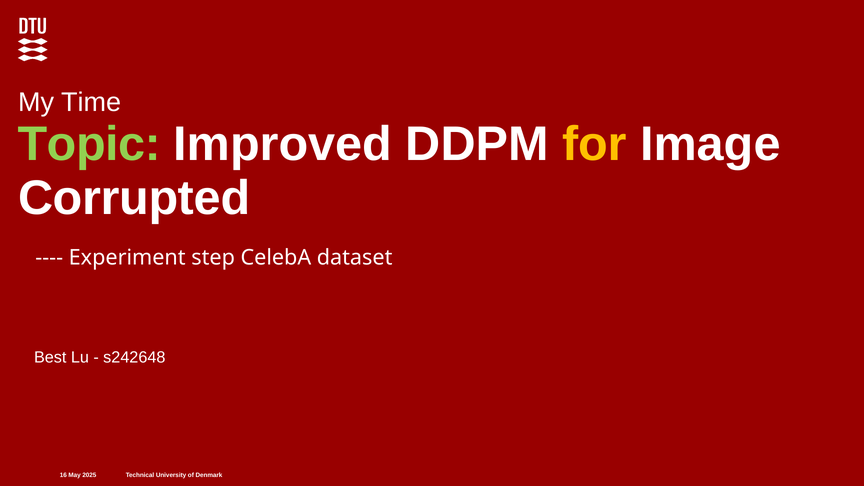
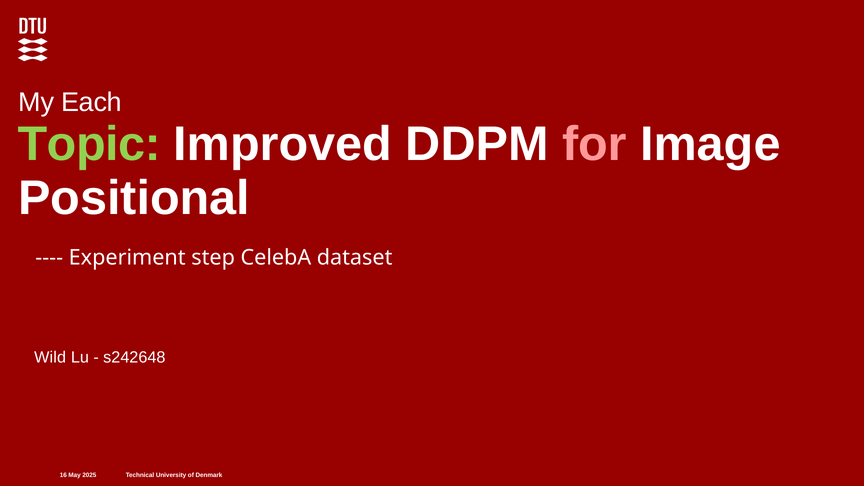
Time: Time -> Each (92, 102)
for colour: yellow -> pink (594, 144)
Corrupted: Corrupted -> Positional (134, 198)
Best: Best -> Wild (50, 358)
